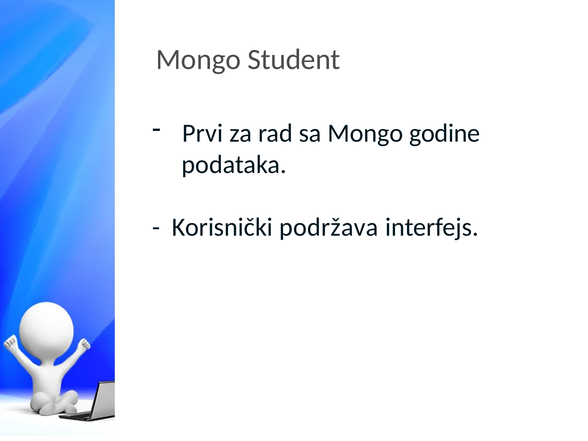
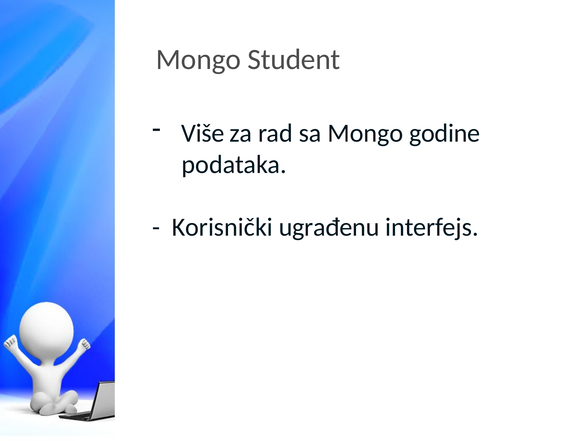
Prvi: Prvi -> Više (203, 133)
podržava: podržava -> ugrađenu (329, 227)
